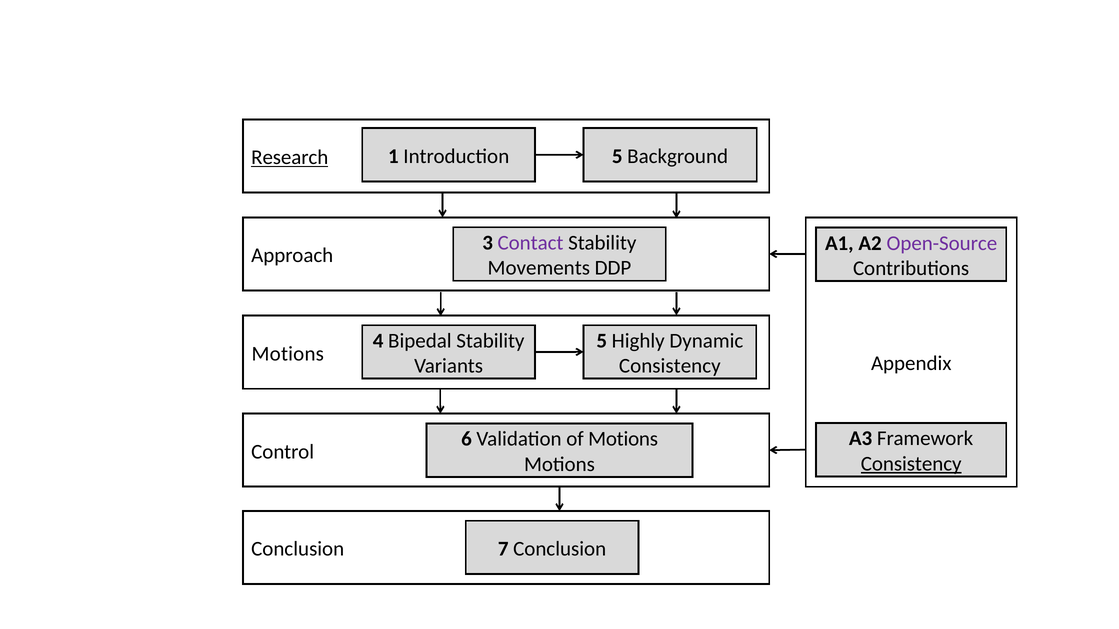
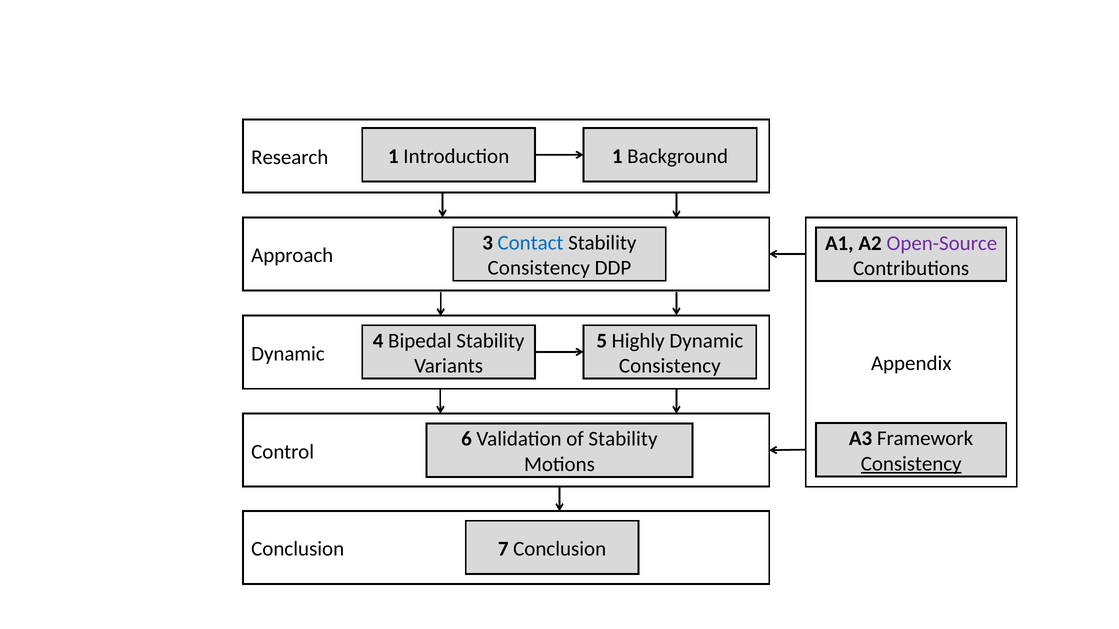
Introduction 5: 5 -> 1 (617, 156)
Research underline: present -> none (290, 158)
Contact colour: purple -> blue (531, 243)
Movements: Movements -> Consistency (539, 268)
Motions: Motions -> Dynamic (288, 354)
of Motions: Motions -> Stability (623, 439)
